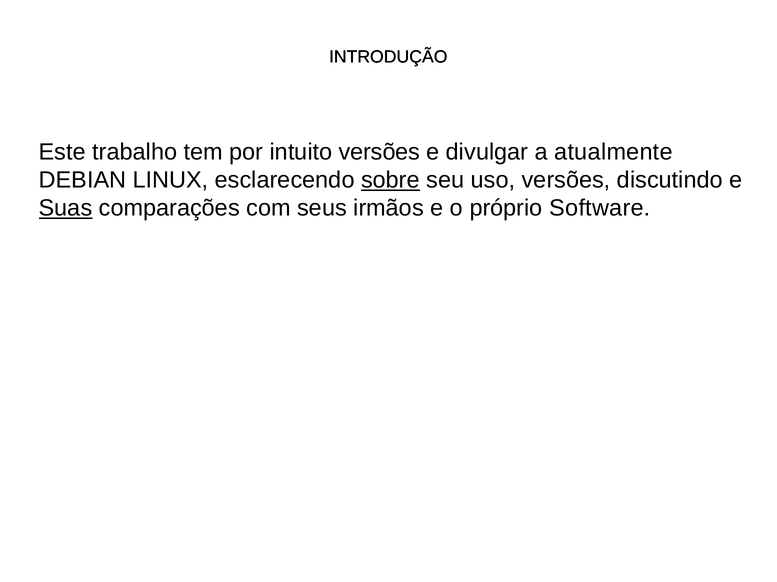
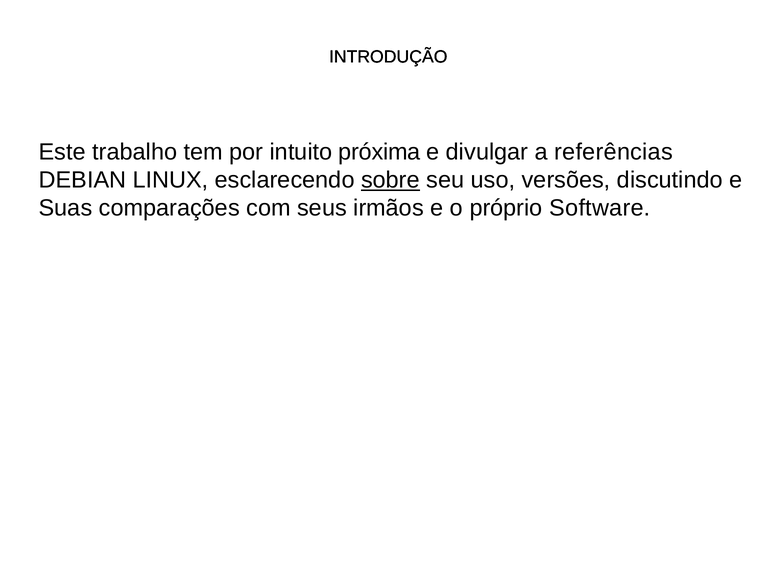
intuito versões: versões -> próxima (379, 152)
atualmente: atualmente -> referências (614, 152)
Suas underline: present -> none (66, 208)
